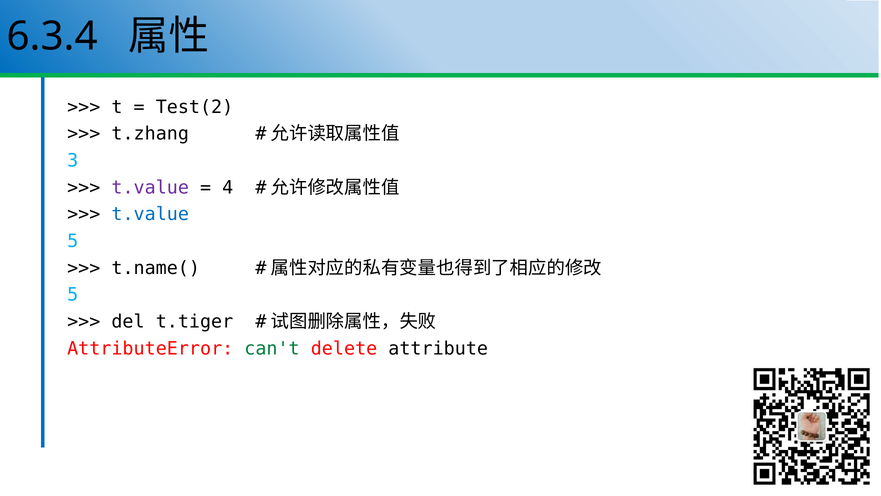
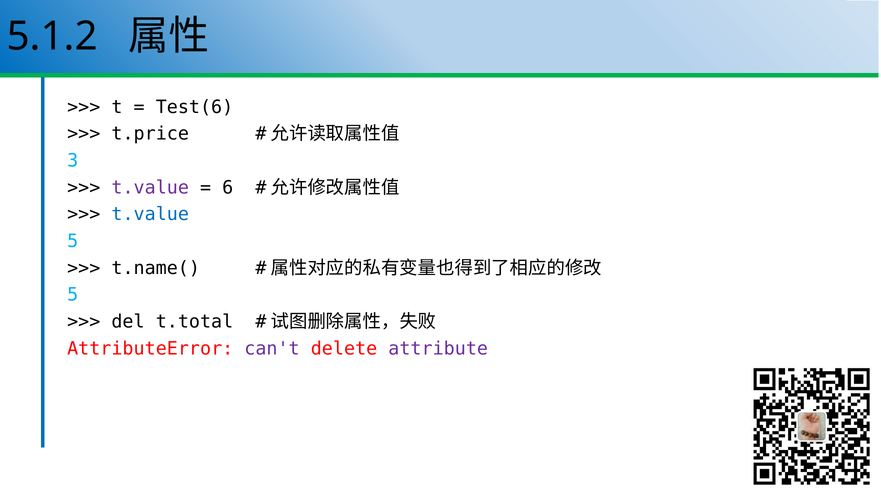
6.3.4: 6.3.4 -> 5.1.2 (52, 36)
Test(2: Test(2 -> Test(6 (194, 107)
t.zhang: t.zhang -> t.price (150, 134)
4: 4 -> 6 (228, 187)
t.tiger: t.tiger -> t.total (194, 321)
can't colour: green -> purple (272, 348)
attribute colour: black -> purple (438, 348)
